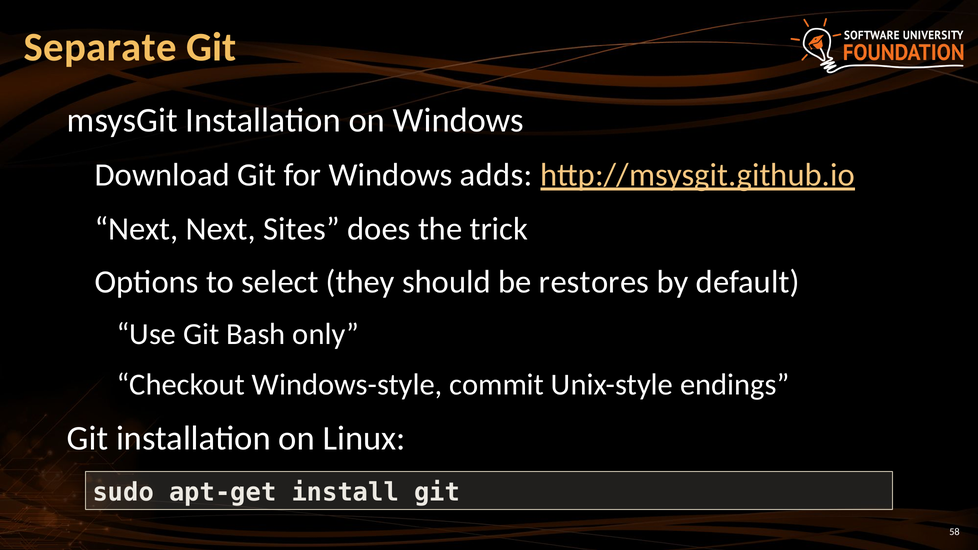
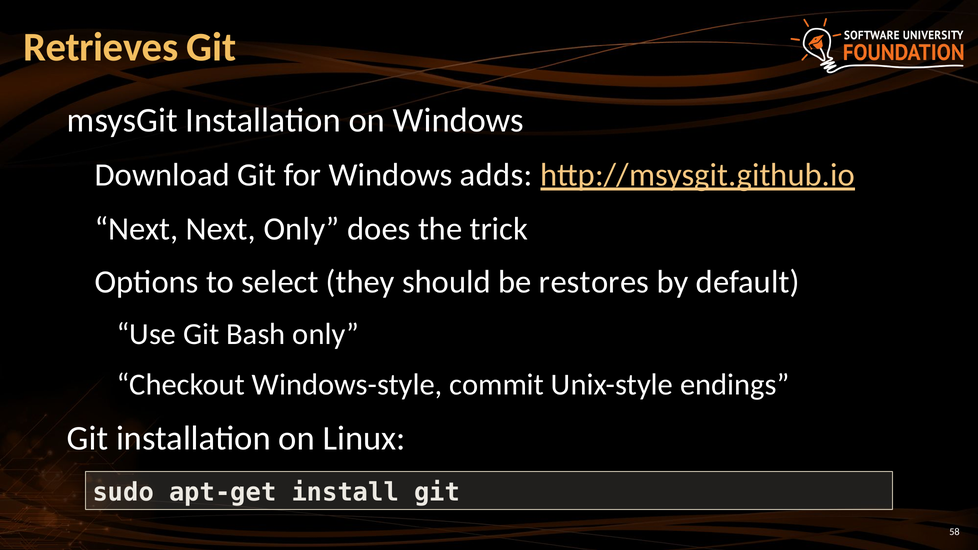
Separate: Separate -> Retrieves (101, 48)
Next Sites: Sites -> Only (301, 229)
